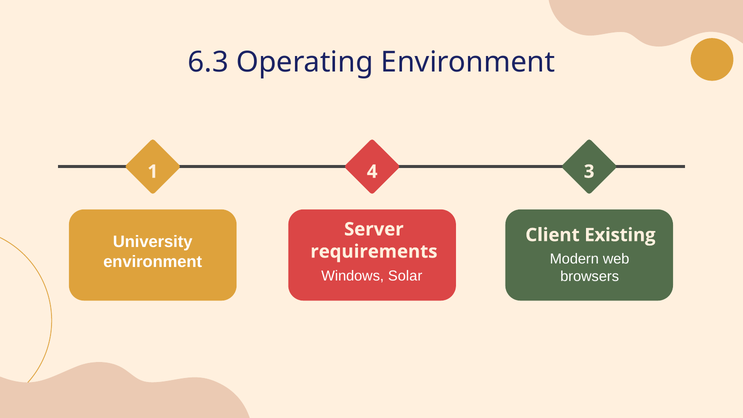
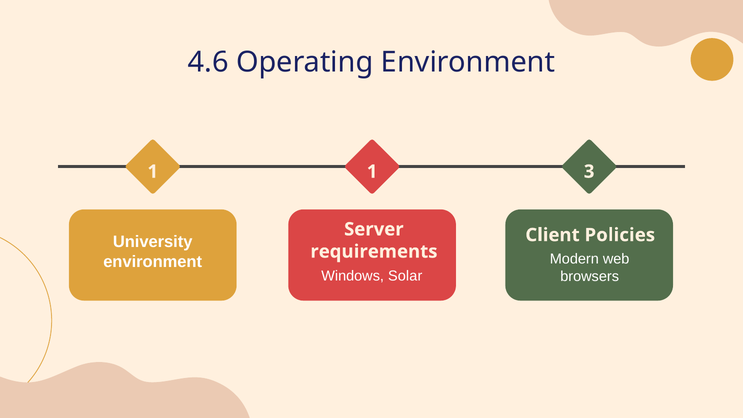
6.3: 6.3 -> 4.6 (208, 62)
1 4: 4 -> 1 (372, 172)
Existing: Existing -> Policies (620, 235)
